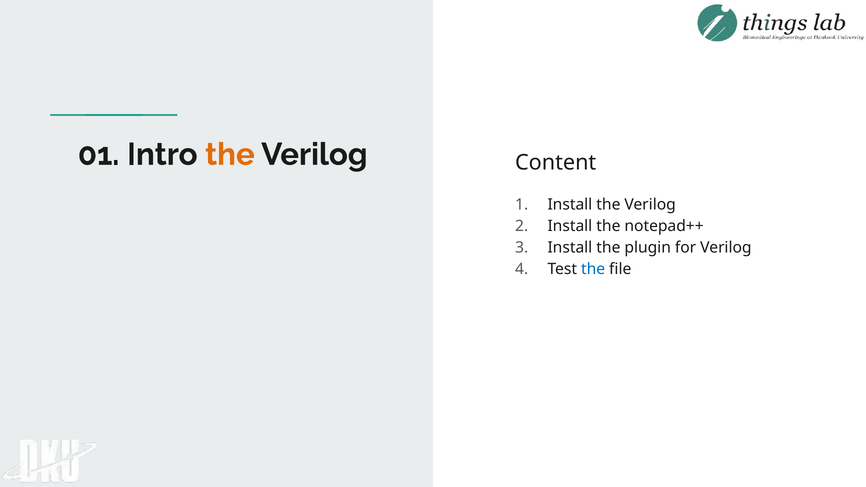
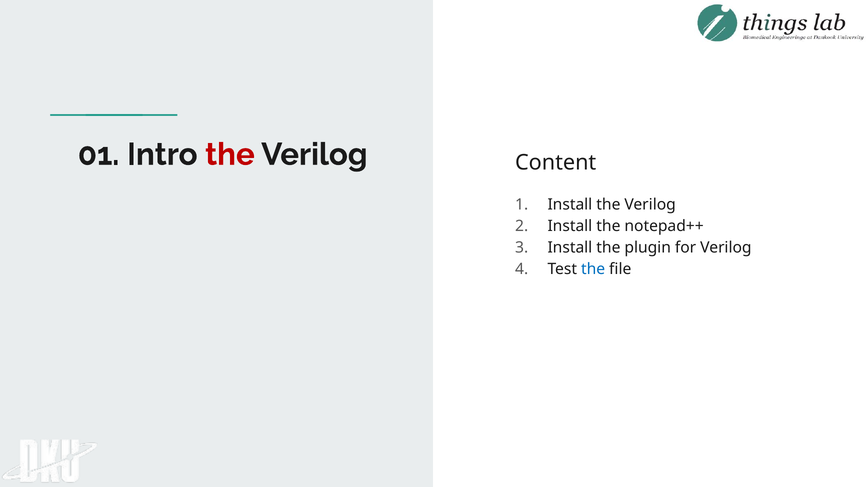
the colour: orange -> red (230, 154)
